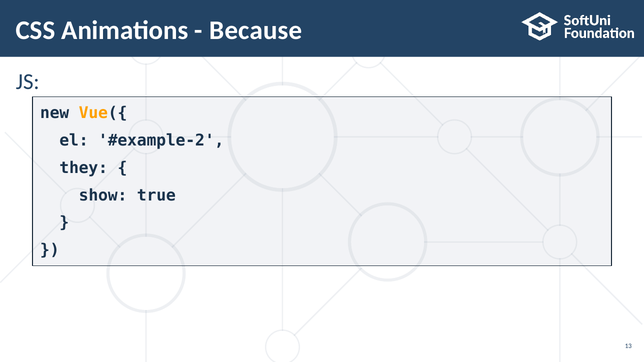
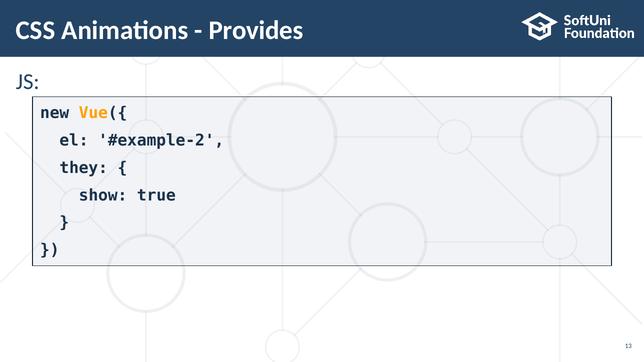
Because: Because -> Provides (256, 31)
